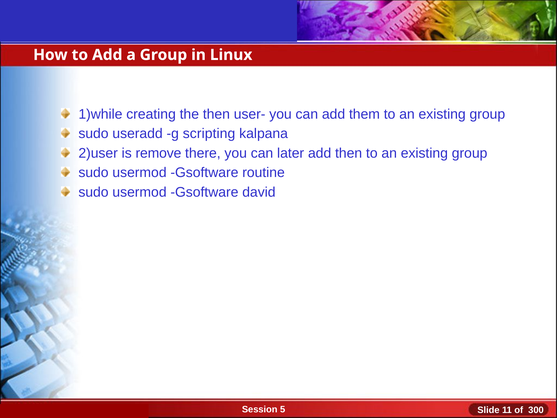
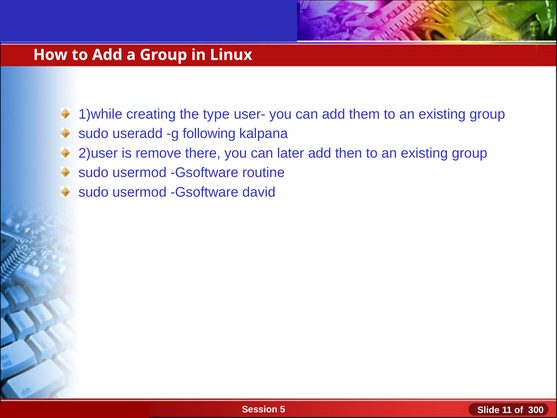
the then: then -> type (216, 114)
scripting: scripting -> following (209, 134)
